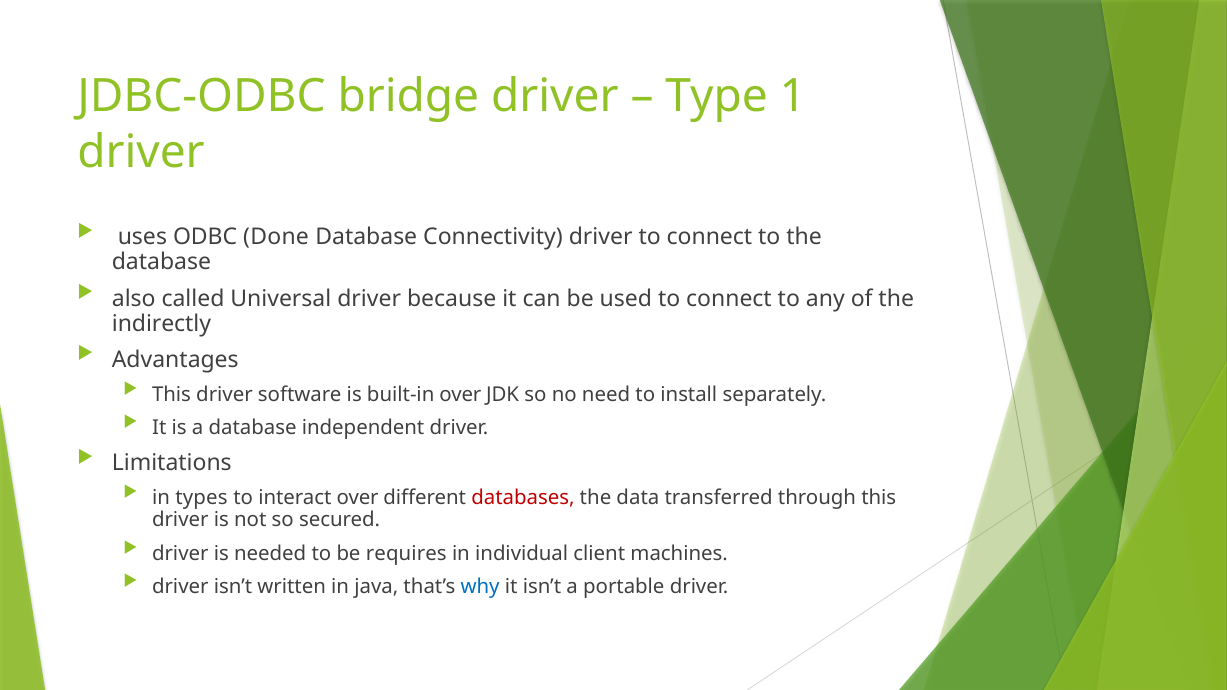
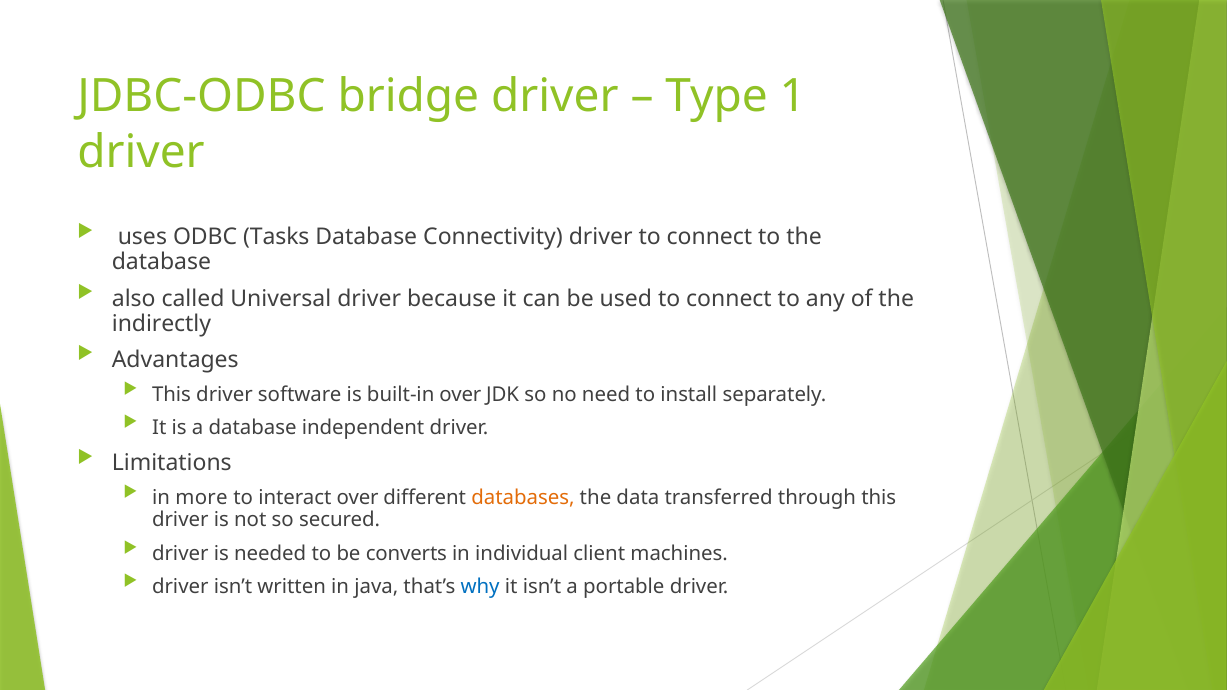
Done: Done -> Tasks (276, 237)
types: types -> more (202, 498)
databases colour: red -> orange (523, 498)
requires: requires -> converts (406, 554)
